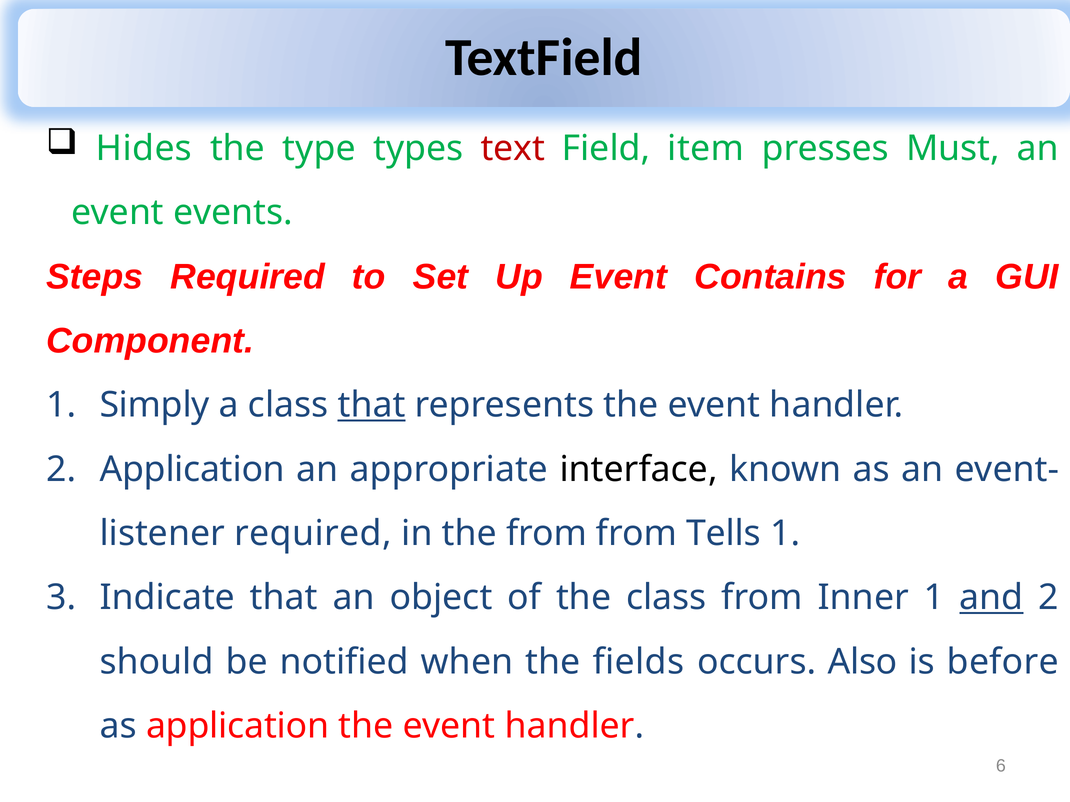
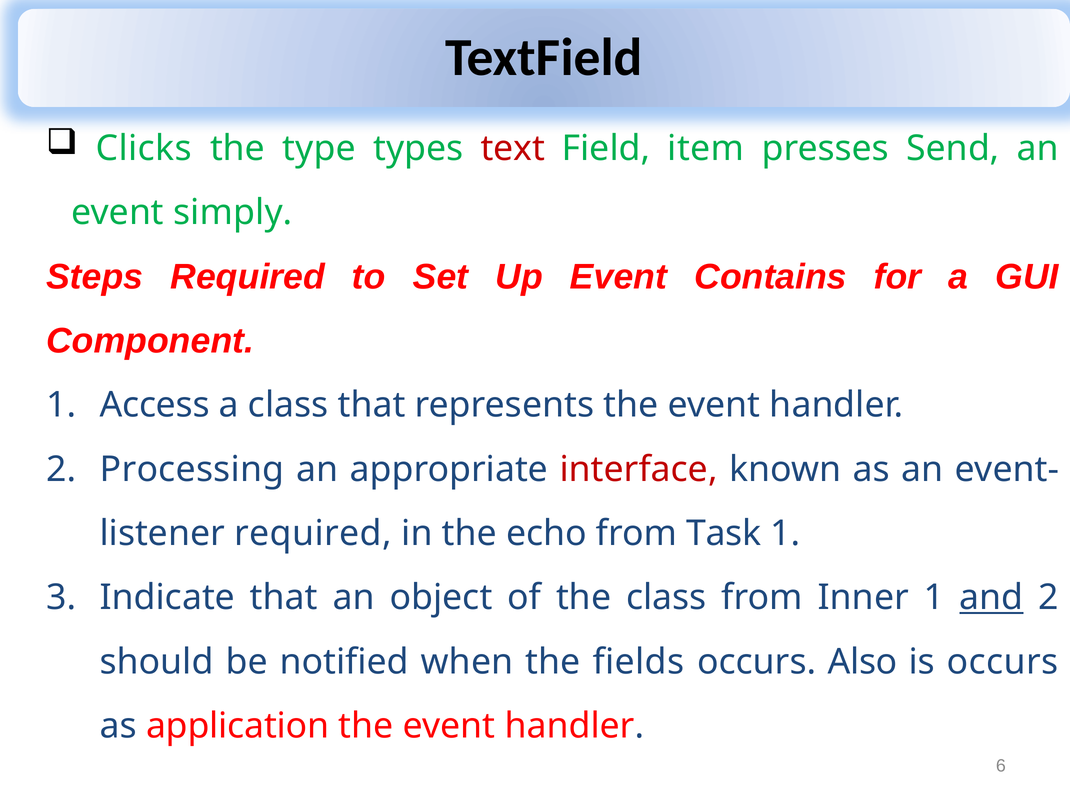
Hides: Hides -> Clicks (144, 149)
Must: Must -> Send (953, 149)
events: events -> simply (233, 213)
Simply: Simply -> Access (155, 405)
that underline: present -> none (372, 405)
2 Application: Application -> Processing (192, 470)
interface colour: black -> red (639, 470)
the from: from -> echo (547, 534)
Tells: Tells -> Task (724, 534)
is before: before -> occurs (1003, 662)
